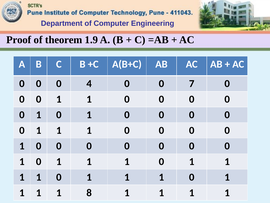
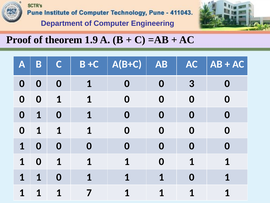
4: 4 -> 1 (89, 83)
7: 7 -> 3 (192, 83)
8: 8 -> 7 (89, 192)
